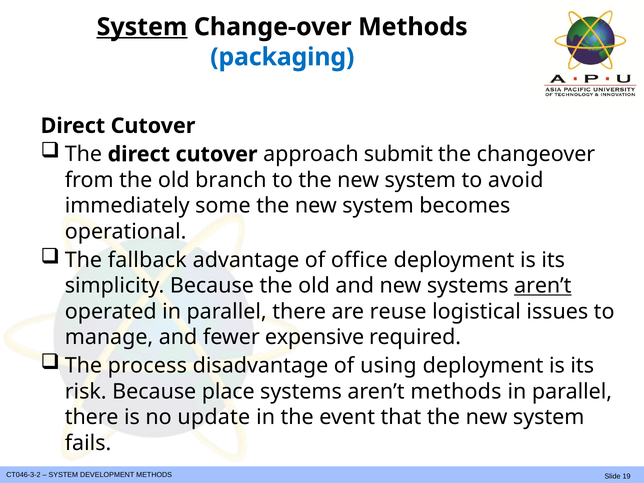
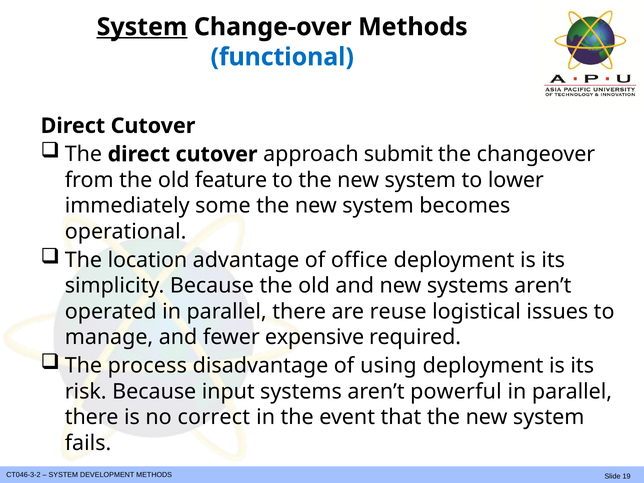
packaging: packaging -> functional (282, 57)
branch: branch -> feature (231, 180)
avoid: avoid -> lower (516, 180)
fallback: fallback -> location (147, 260)
aren’t underline: present -> none (543, 286)
place: place -> input (228, 391)
aren’t methods: methods -> powerful (456, 391)
update: update -> correct (214, 417)
